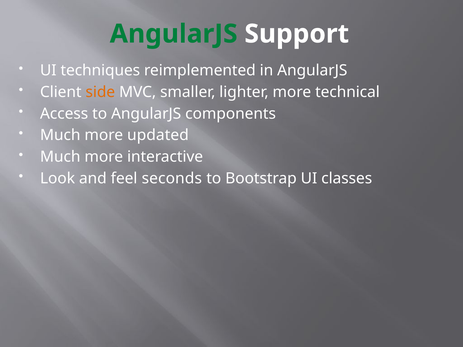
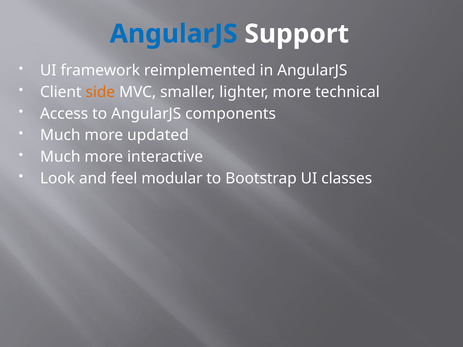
AngularJS colour: green -> blue (174, 34)
techniques: techniques -> framework (100, 70)
seconds: seconds -> modular (172, 179)
